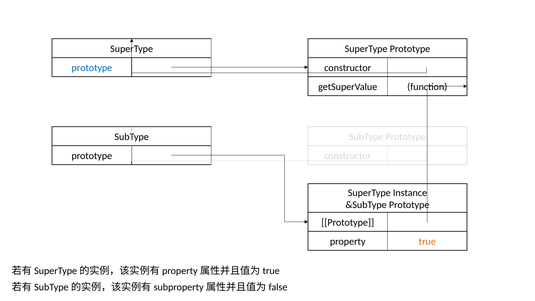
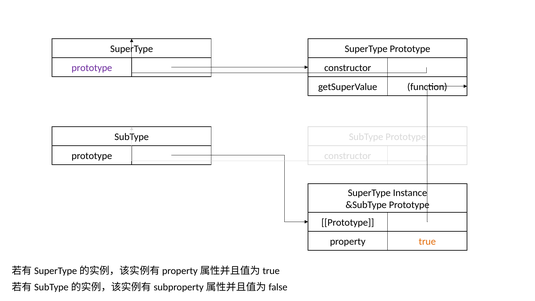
prototype colour: blue -> purple (92, 68)
